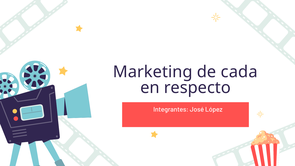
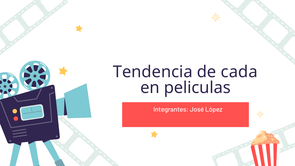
Marketing: Marketing -> Tendencia (153, 72)
respecto: respecto -> peliculas (197, 88)
